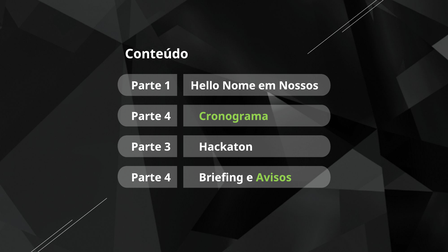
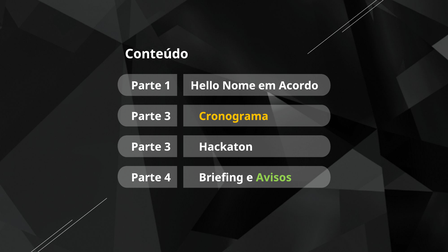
Nossos: Nossos -> Acordo (299, 86)
4: 4 -> 3 (168, 116)
Cronograma colour: light green -> yellow (234, 116)
